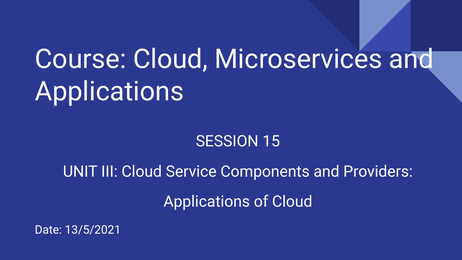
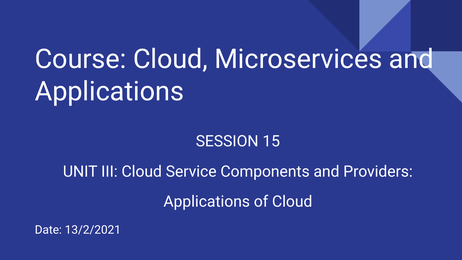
13/5/2021: 13/5/2021 -> 13/2/2021 (93, 230)
